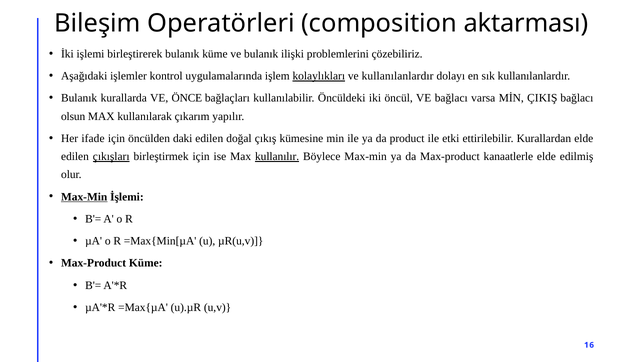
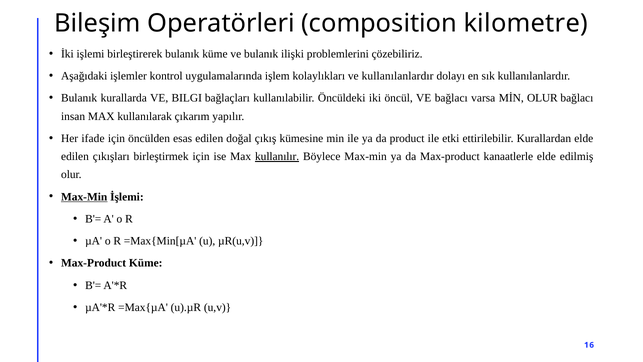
aktarması: aktarması -> kilometre (526, 23)
kolaylıkları underline: present -> none (319, 76)
ÖNCE: ÖNCE -> BILGI (187, 98)
MİN ÇIKIŞ: ÇIKIŞ -> OLUR (542, 98)
olsun: olsun -> insan (73, 116)
daki: daki -> esas (183, 138)
çıkışları underline: present -> none (111, 156)
